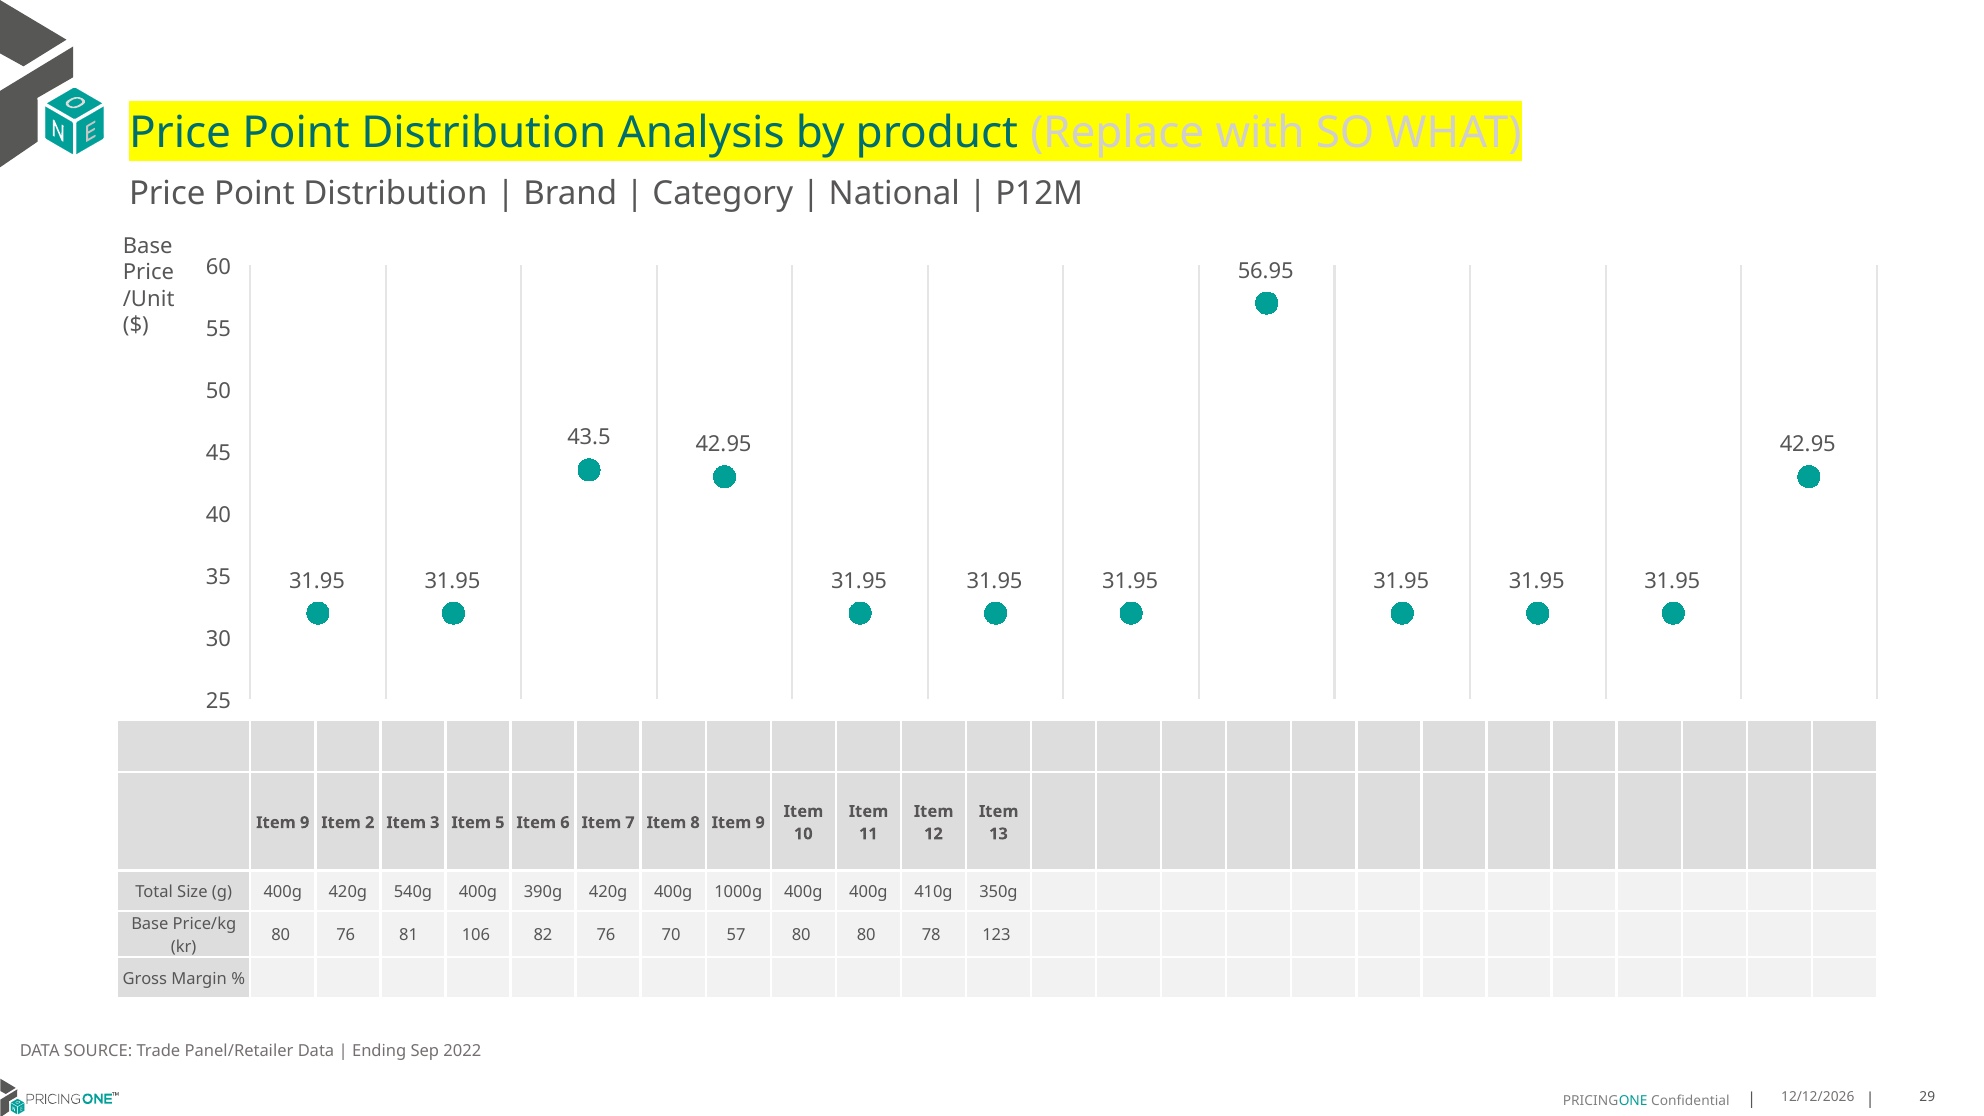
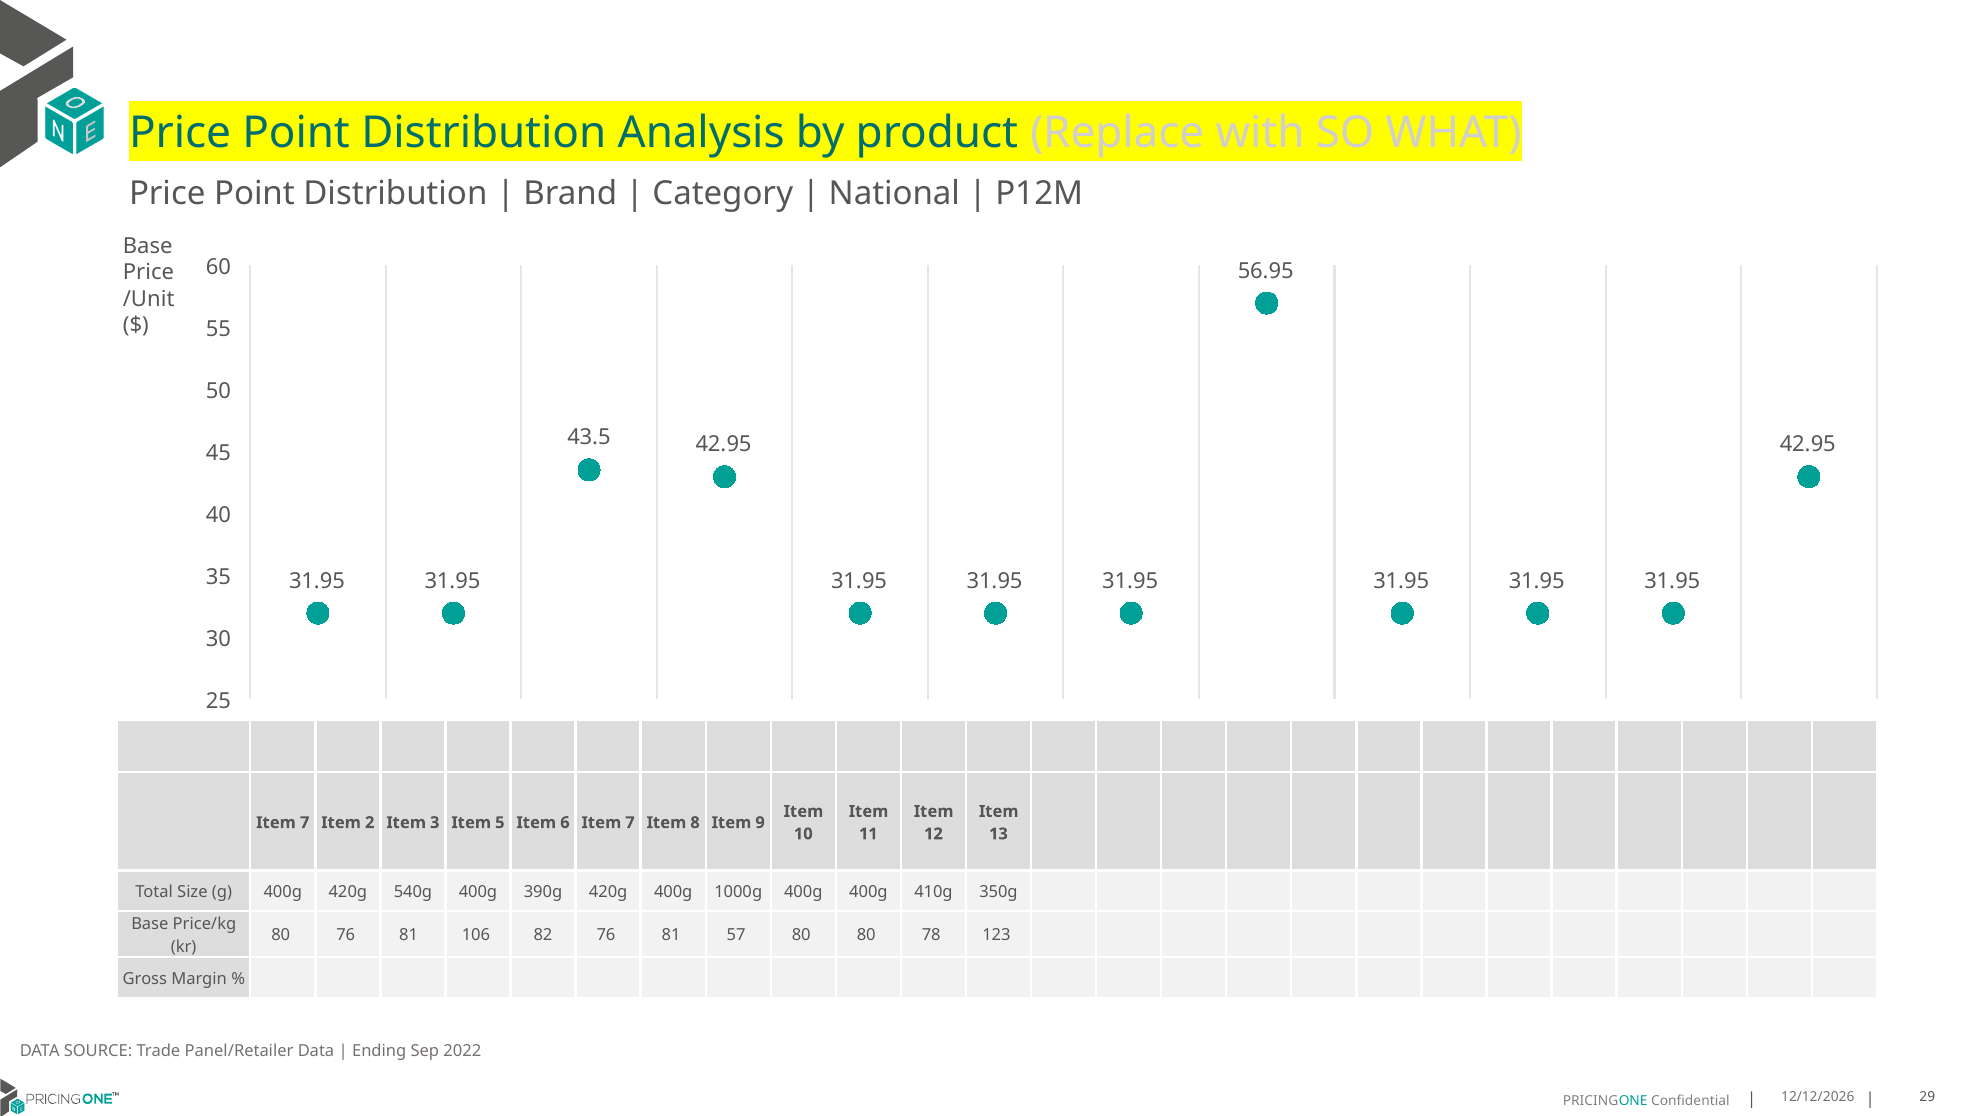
9: 9 -> 7 (305, 823)
82 76 70: 70 -> 81 (671, 936)
